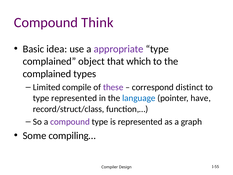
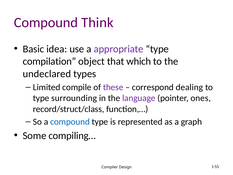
complained: complained -> compilation (49, 61)
complained: complained -> undeclared (47, 74)
distinct: distinct -> dealing (189, 87)
type represented: represented -> surrounding (74, 98)
language colour: blue -> purple (139, 98)
have: have -> ones (201, 98)
compound colour: purple -> blue (70, 122)
